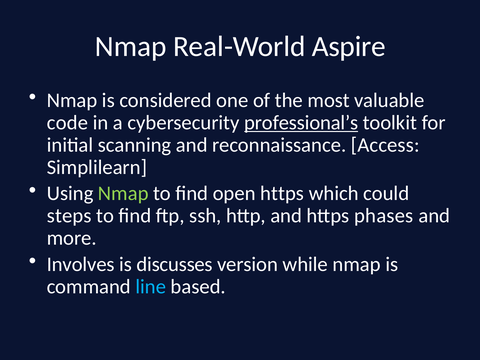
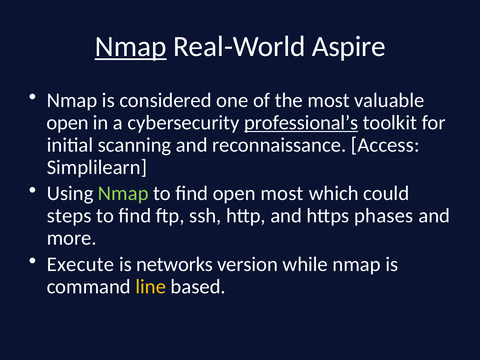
Nmap underline: none -> present (131, 46)
code: code -> open (68, 123)
open https: https -> most (282, 193)
Involves: Involves -> Execute (81, 264)
discusses: discusses -> networks (175, 264)
line colour: light blue -> yellow (151, 287)
